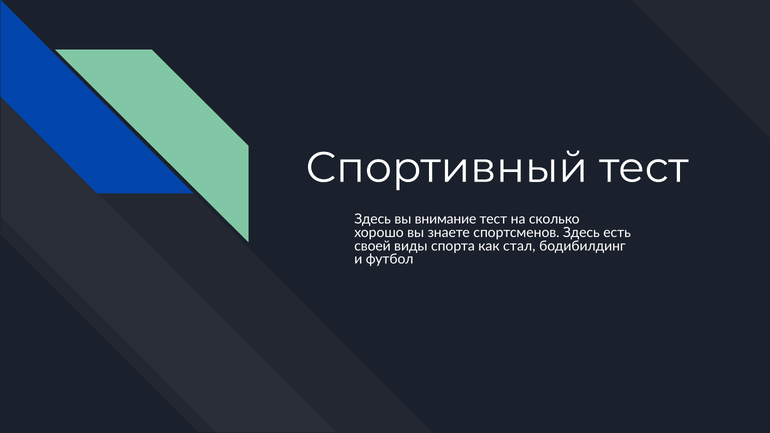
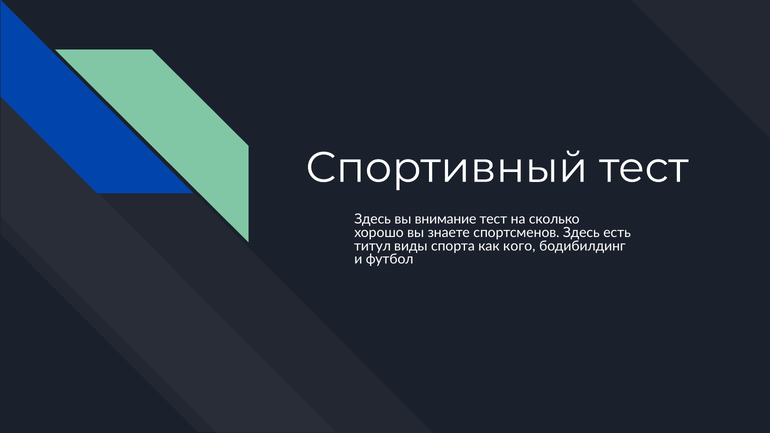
своей: своей -> титул (373, 246)
стал: стал -> кого (519, 246)
